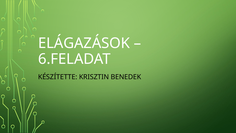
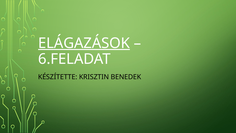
ELÁGAZÁSOK underline: none -> present (84, 43)
